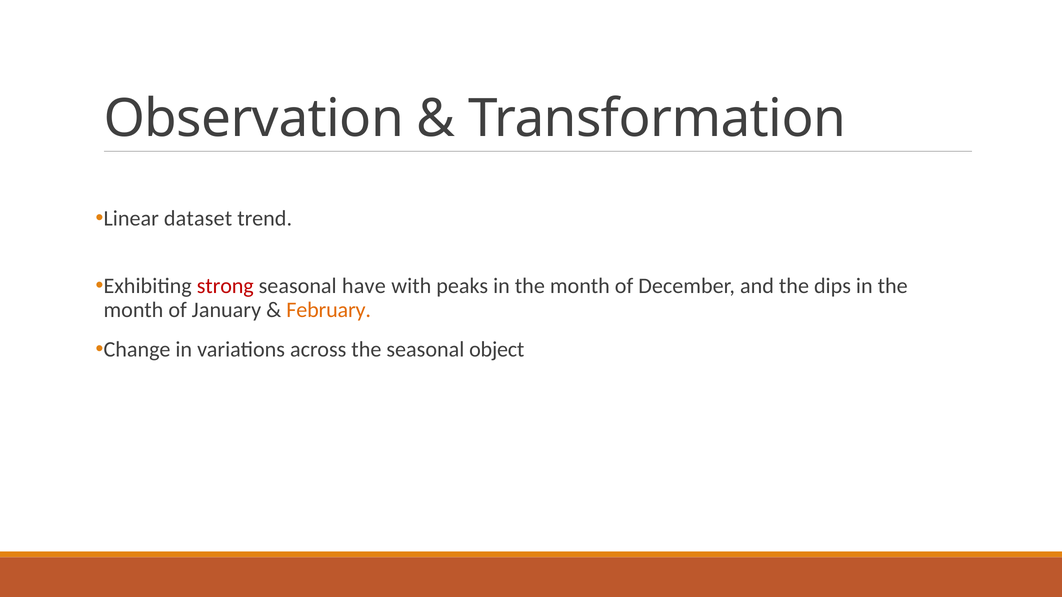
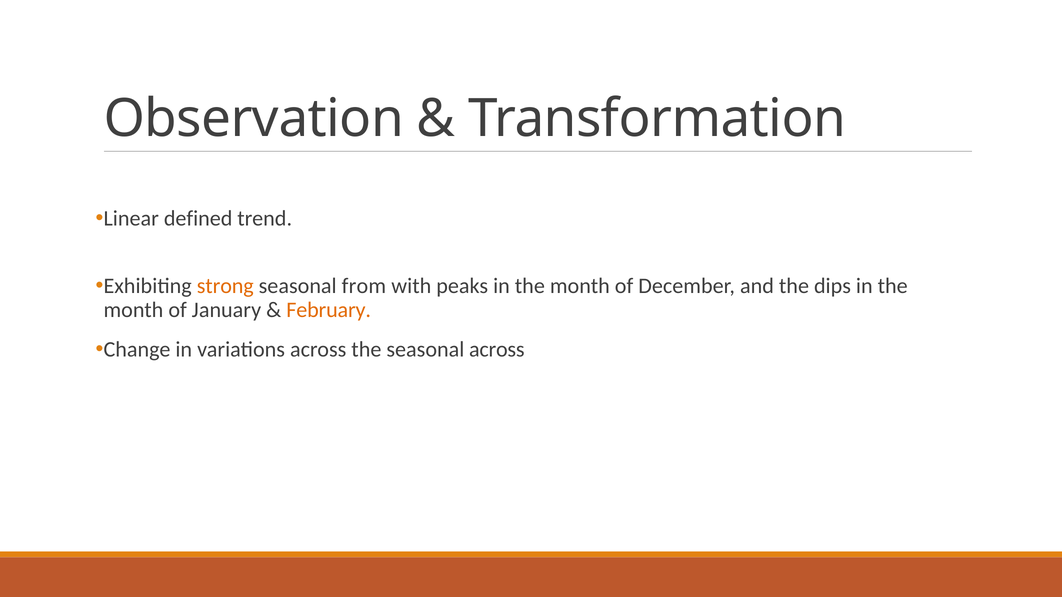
dataset: dataset -> defined (198, 219)
strong colour: red -> orange (225, 286)
have: have -> from (364, 286)
seasonal object: object -> across (497, 349)
